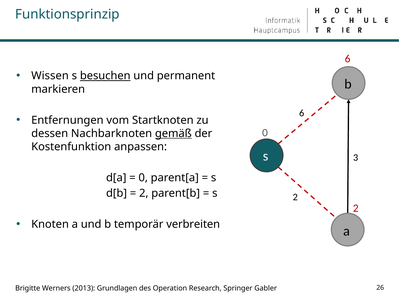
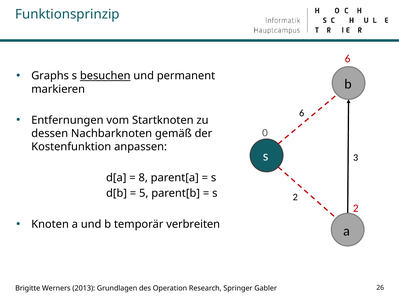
Wissen: Wissen -> Graphs (50, 76)
gemäß underline: present -> none (173, 134)
0: 0 -> 8 (143, 178)
2: 2 -> 5 (144, 193)
